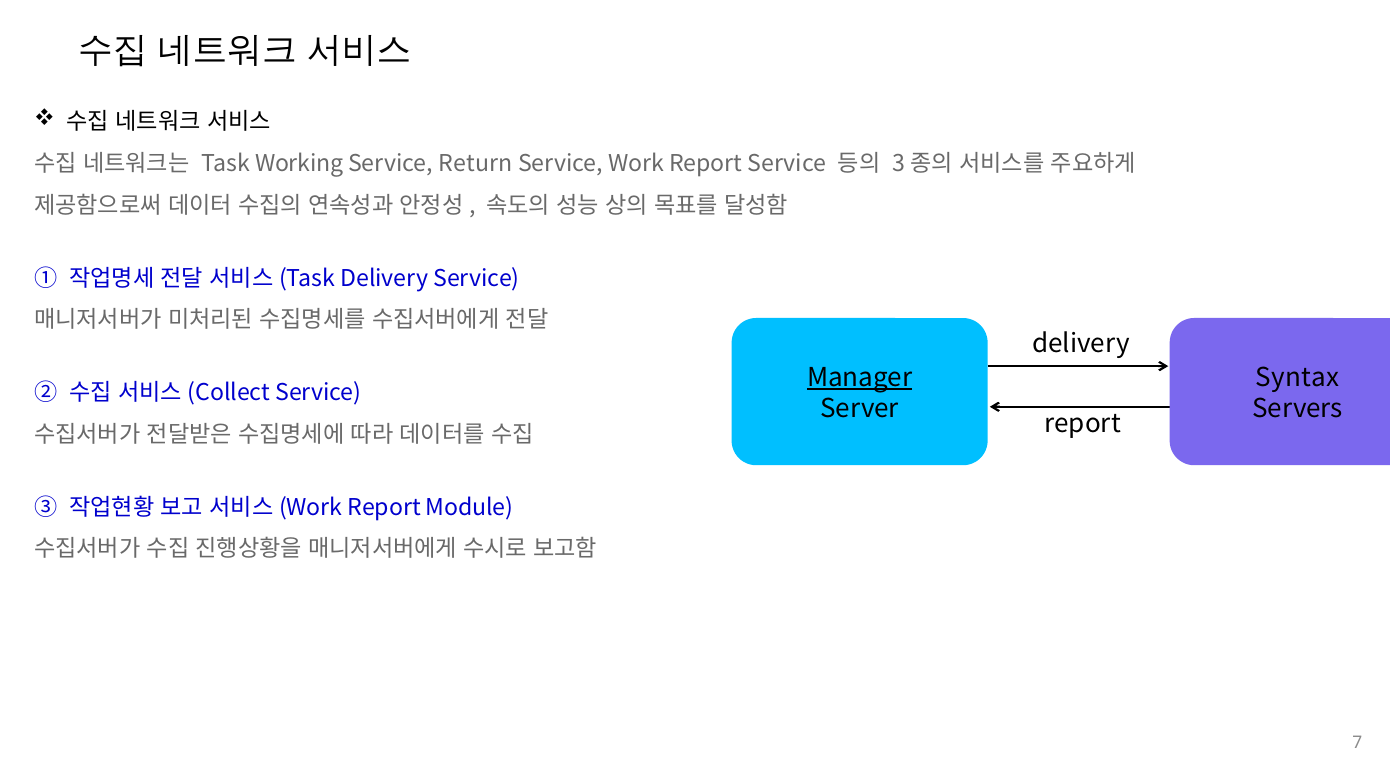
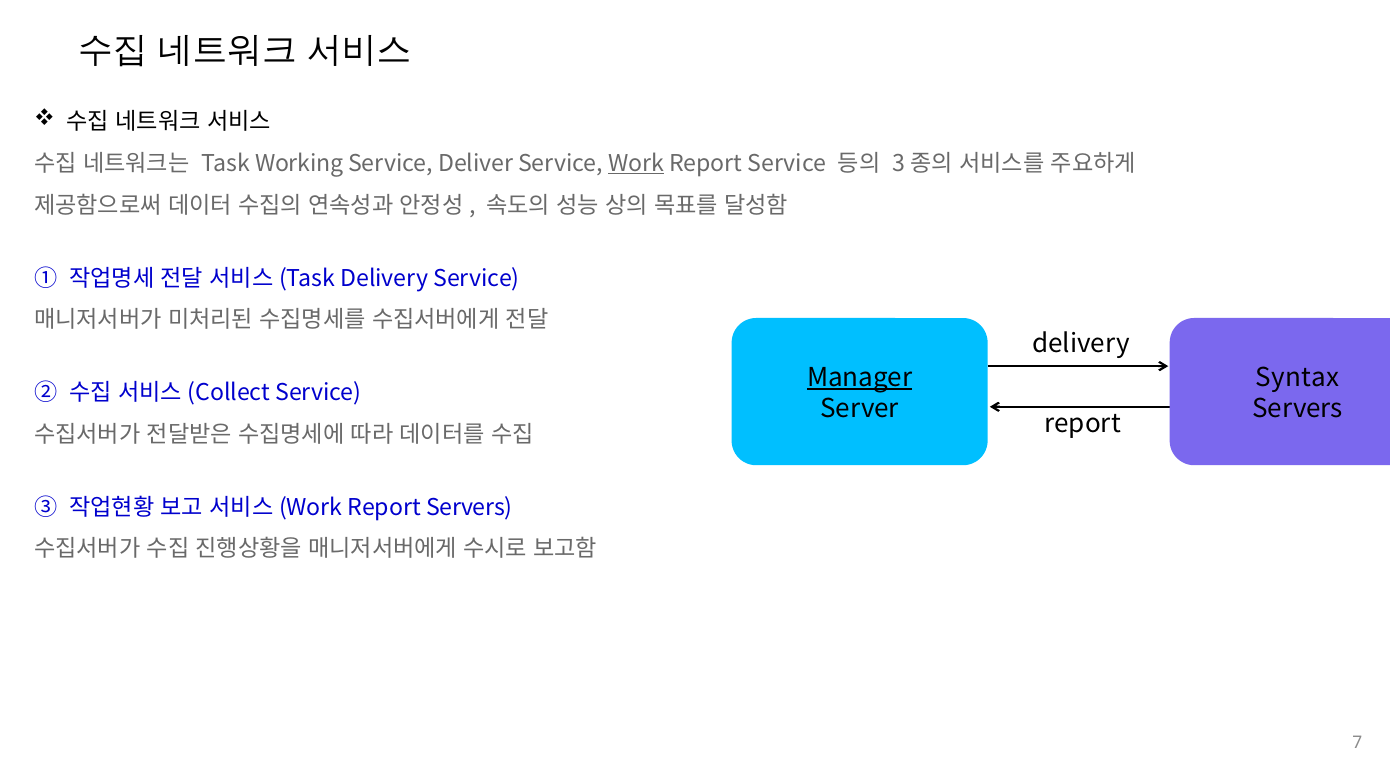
Return: Return -> Deliver (476, 164)
Work underline: none -> present (636, 164)
Report Module: Module -> Servers (469, 508)
